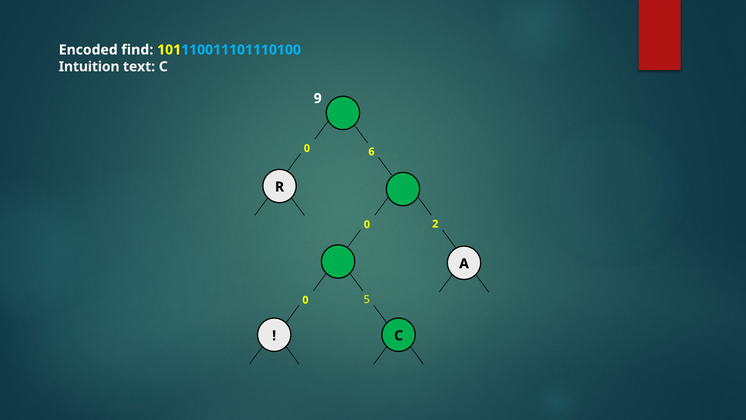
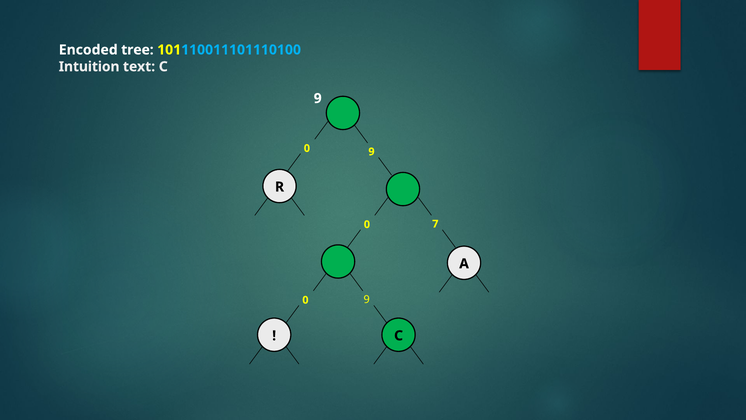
find: find -> tree (137, 50)
6: 6 -> 9 (371, 152)
2: 2 -> 7 (435, 224)
5: 5 -> 9 (367, 299)
